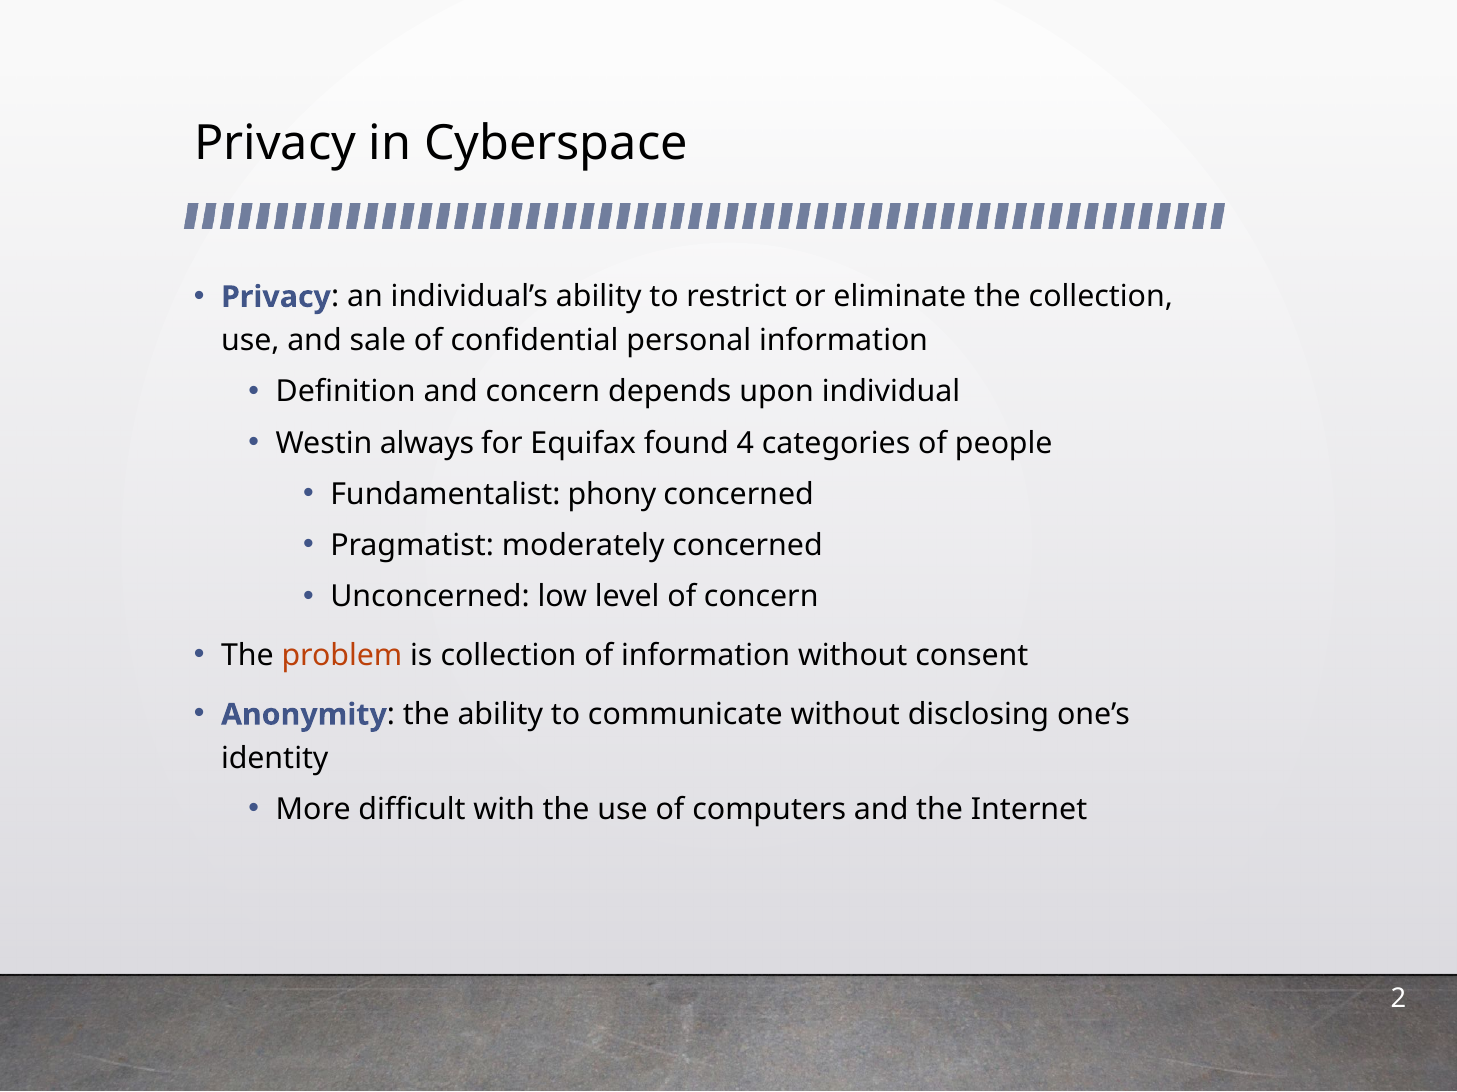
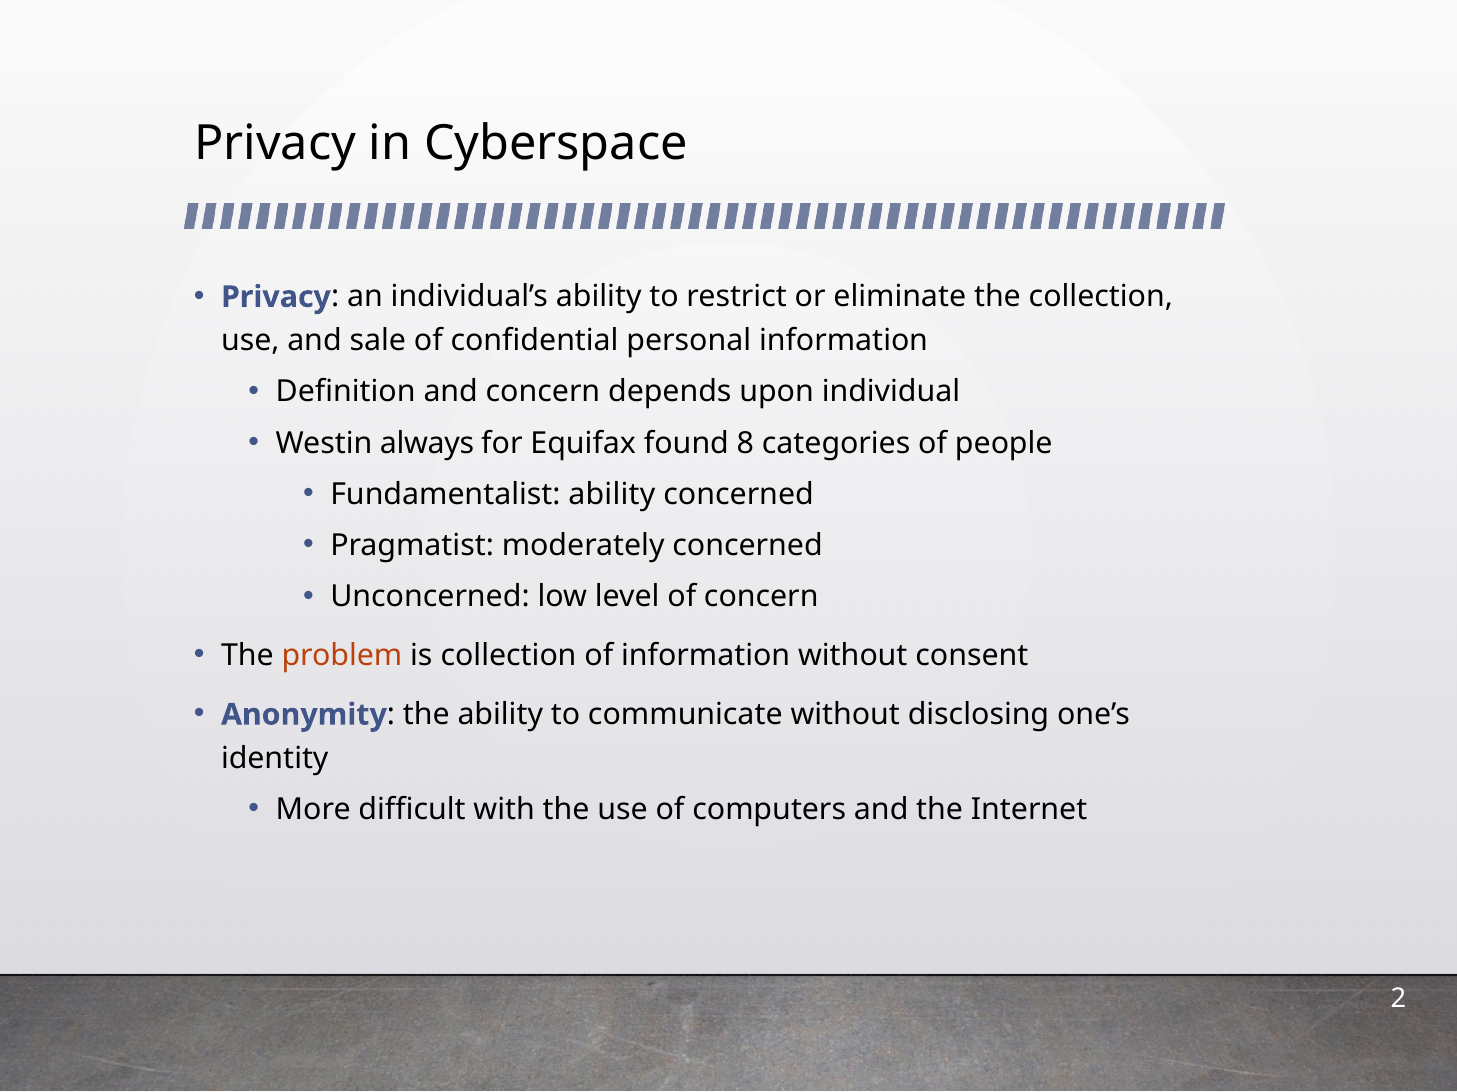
4: 4 -> 8 (745, 443)
Fundamentalist phony: phony -> ability (612, 495)
